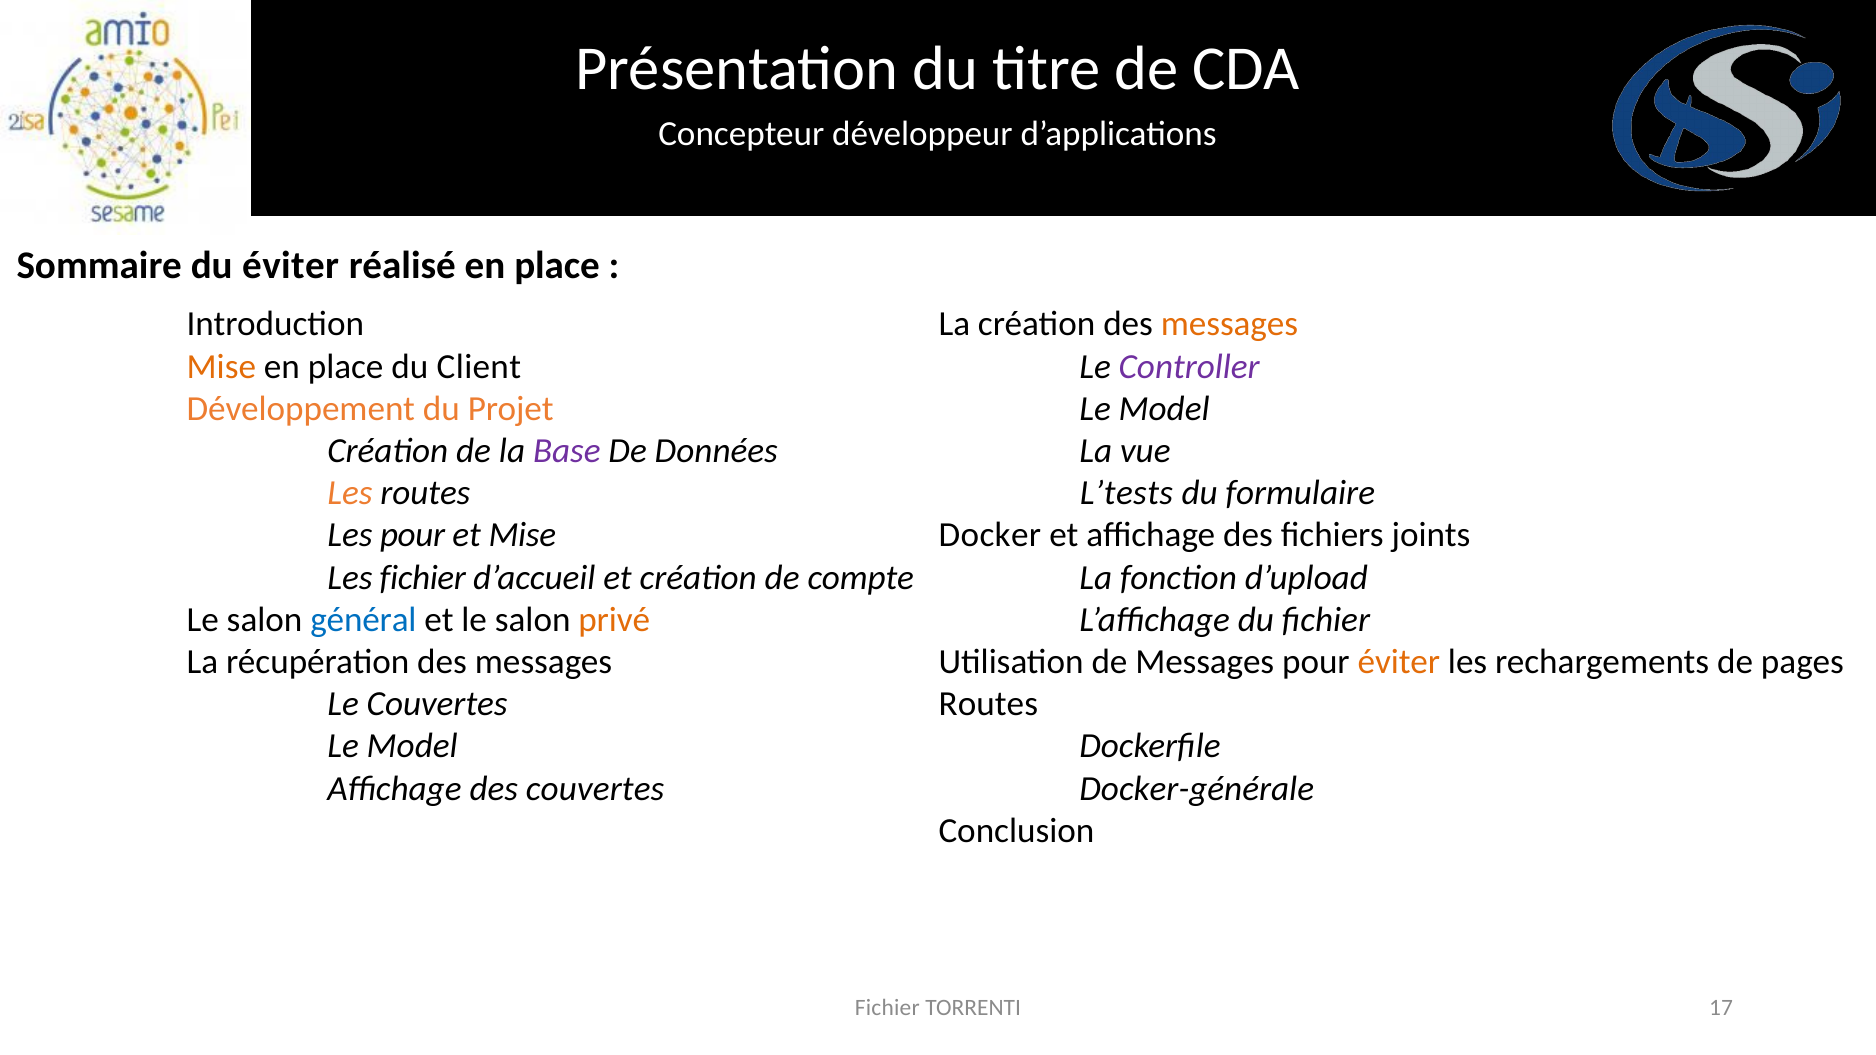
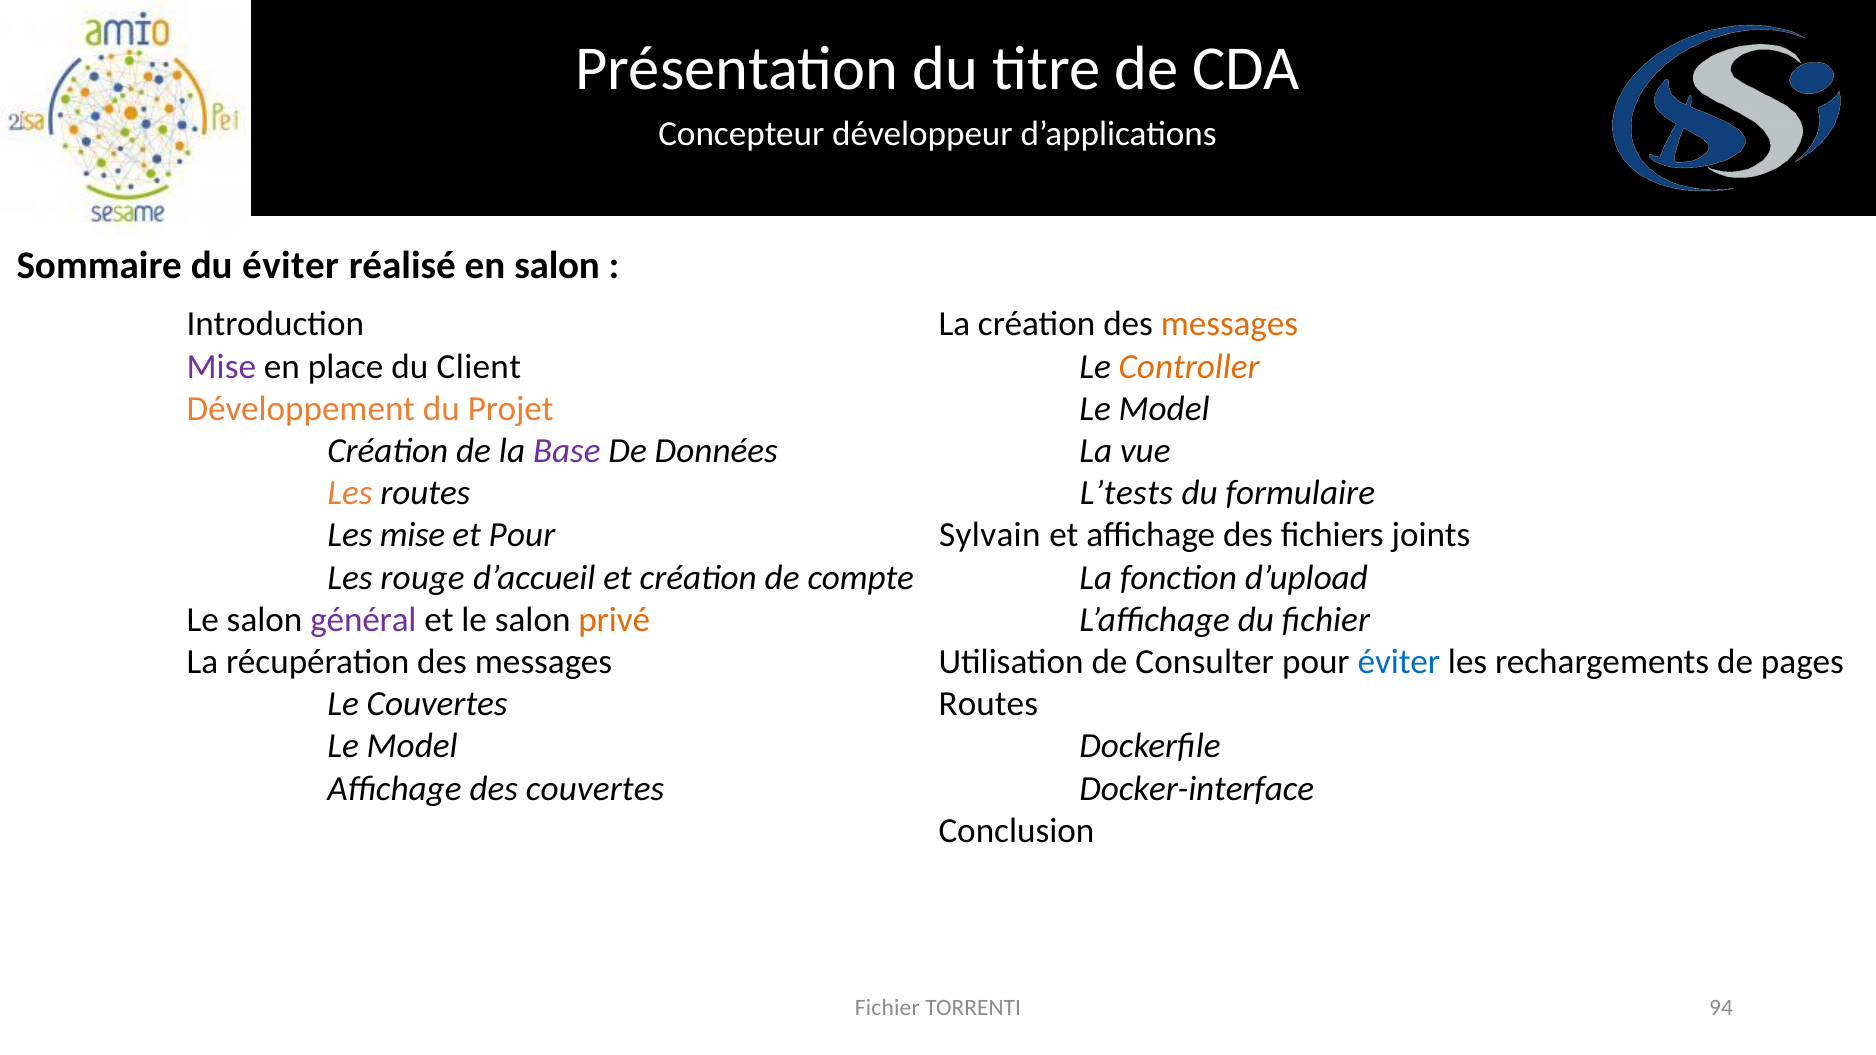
réalisé en place: place -> salon (557, 265)
Mise colour: orange -> purple (221, 367)
Controller colour: purple -> orange (1189, 367)
Les pour: pour -> mise (413, 535)
et Mise: Mise -> Pour (522, 535)
Docker: Docker -> Sylvain (990, 535)
Les fichier: fichier -> rouge (422, 578)
général colour: blue -> purple (363, 620)
de Messages: Messages -> Consulter (1205, 662)
éviter colour: orange -> blue (1399, 662)
Docker-générale: Docker-générale -> Docker-interface (1197, 789)
17: 17 -> 94 (1721, 1008)
